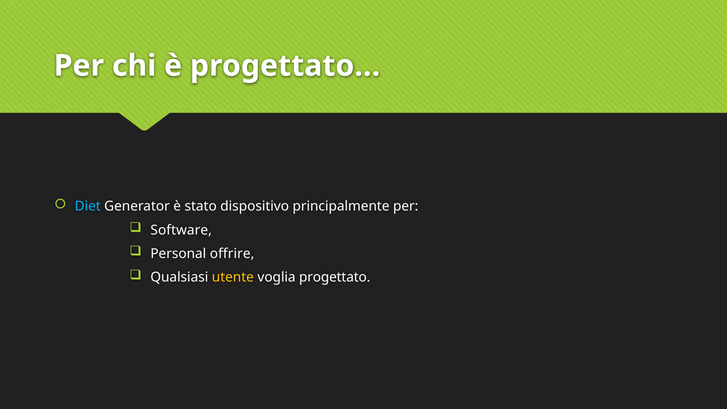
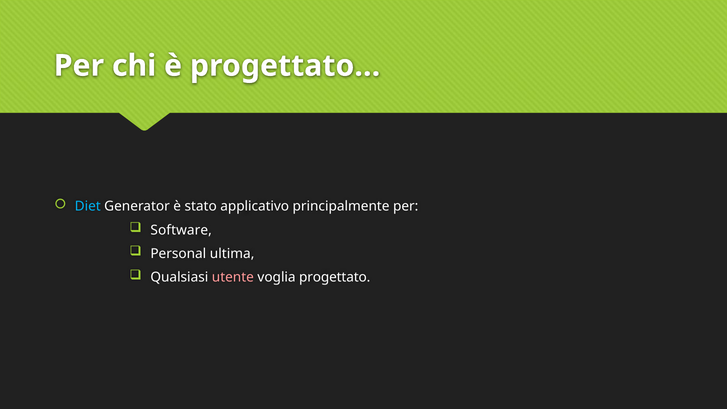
dispositivo: dispositivo -> applicativo (255, 206)
offrire: offrire -> ultima (232, 254)
utente colour: yellow -> pink (233, 277)
